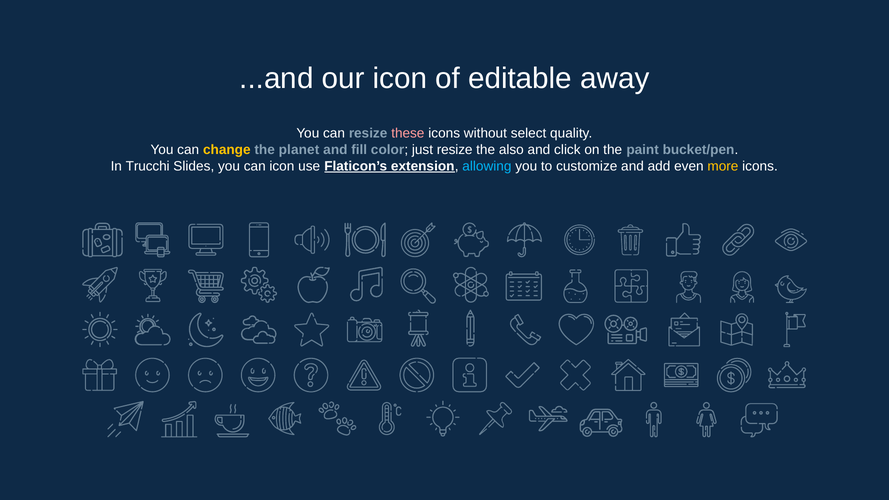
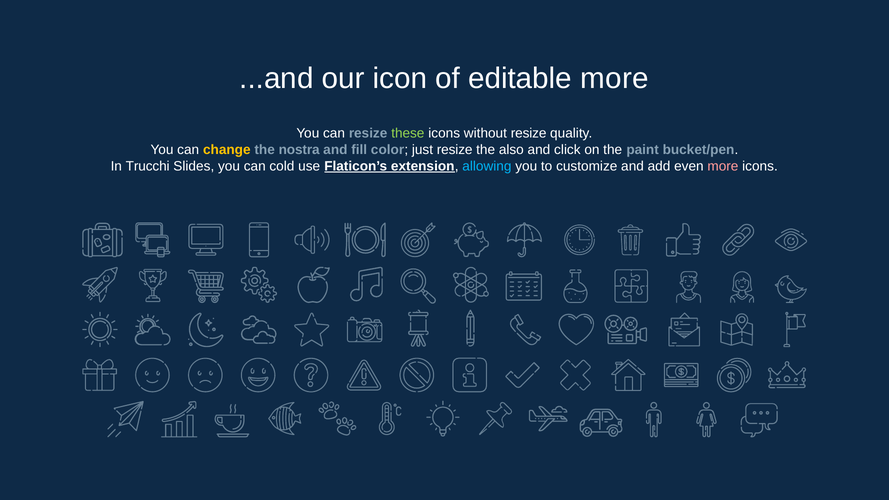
editable away: away -> more (615, 78)
these colour: pink -> light green (408, 133)
without select: select -> resize (529, 133)
planet: planet -> nostra (299, 150)
can icon: icon -> cold (282, 166)
more colour: yellow -> pink (723, 166)
